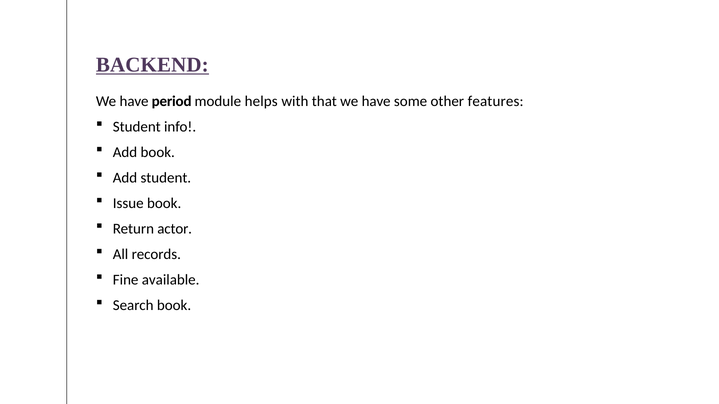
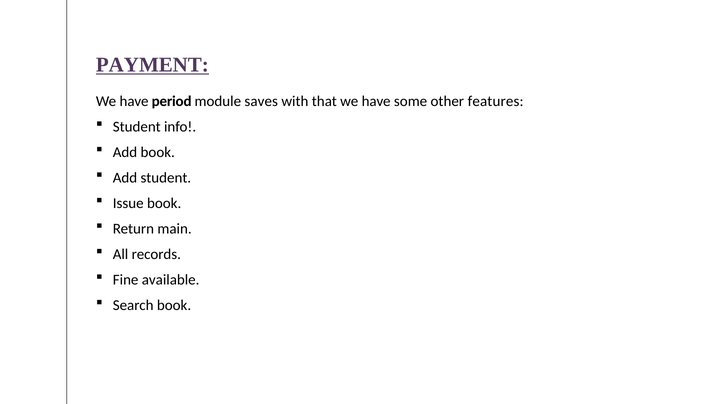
BACKEND: BACKEND -> PAYMENT (152, 65)
helps: helps -> saves (261, 102)
actor: actor -> main (175, 229)
